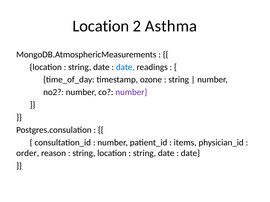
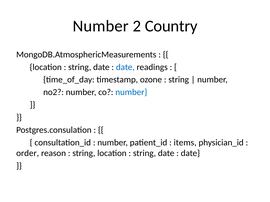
Location: Location -> Number (101, 26)
Asthma: Asthma -> Country (171, 26)
number colour: purple -> blue (131, 92)
